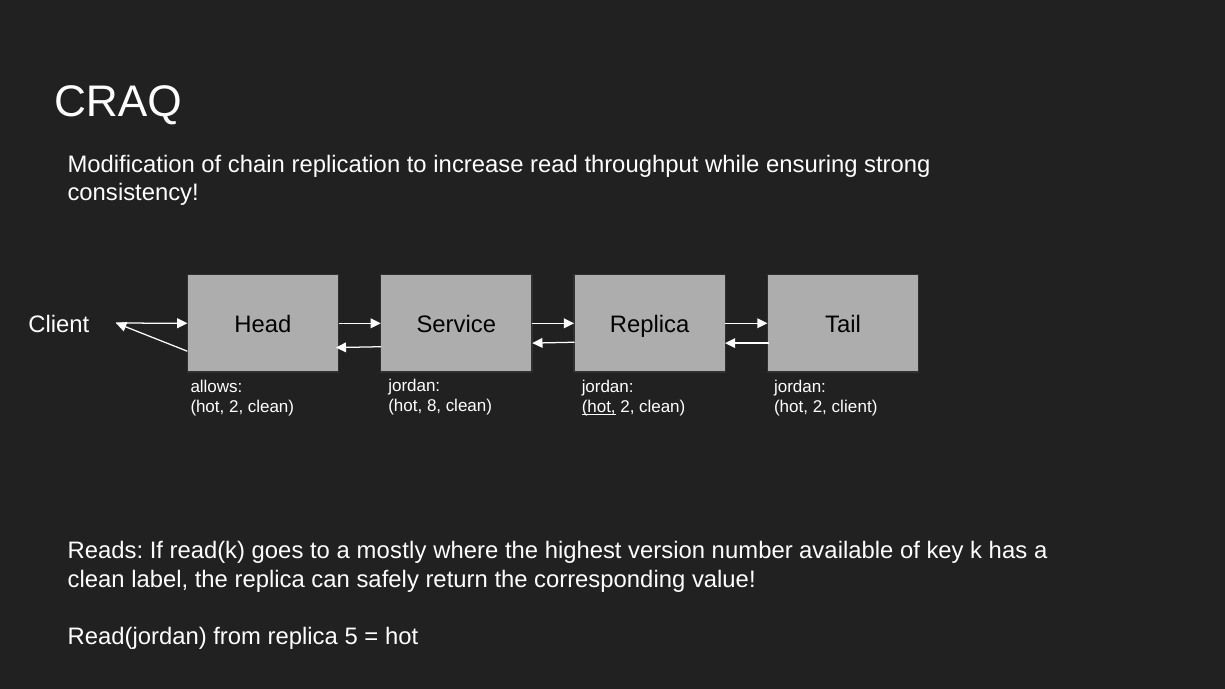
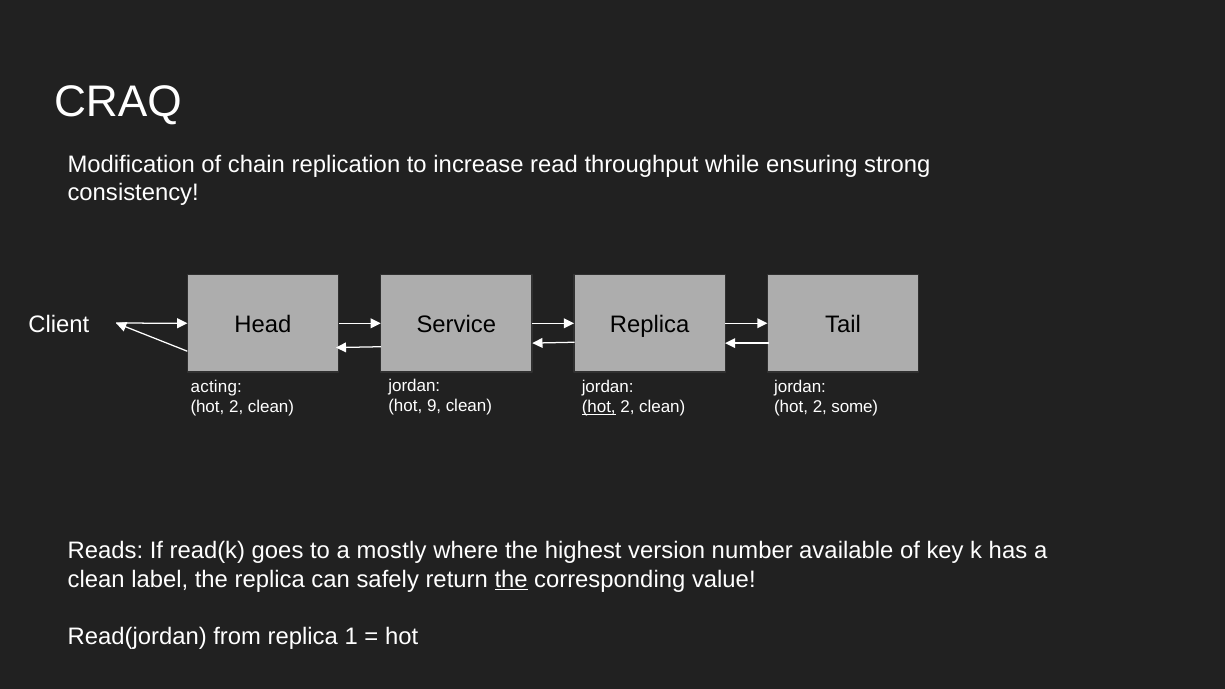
allows: allows -> acting (216, 387)
8: 8 -> 9 (434, 406)
2 client: client -> some (855, 407)
the underline: none -> present (511, 579)
5: 5 -> 1 (351, 636)
